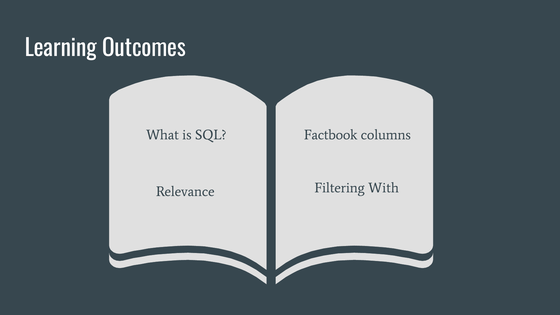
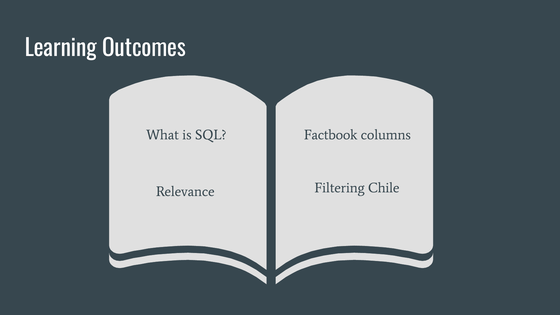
With: With -> Chile (384, 188)
